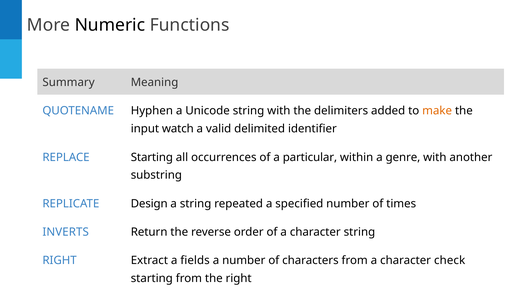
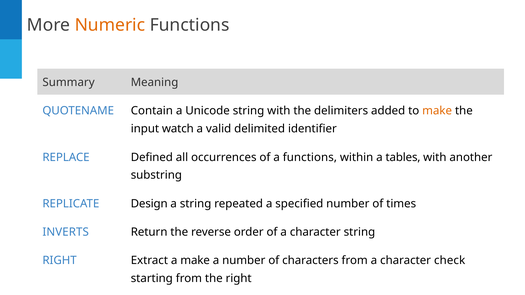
Numeric colour: black -> orange (110, 25)
Hyphen: Hyphen -> Contain (152, 111)
REPLACE Starting: Starting -> Defined (152, 157)
a particular: particular -> functions (310, 157)
genre: genre -> tables (403, 157)
a fields: fields -> make (195, 261)
